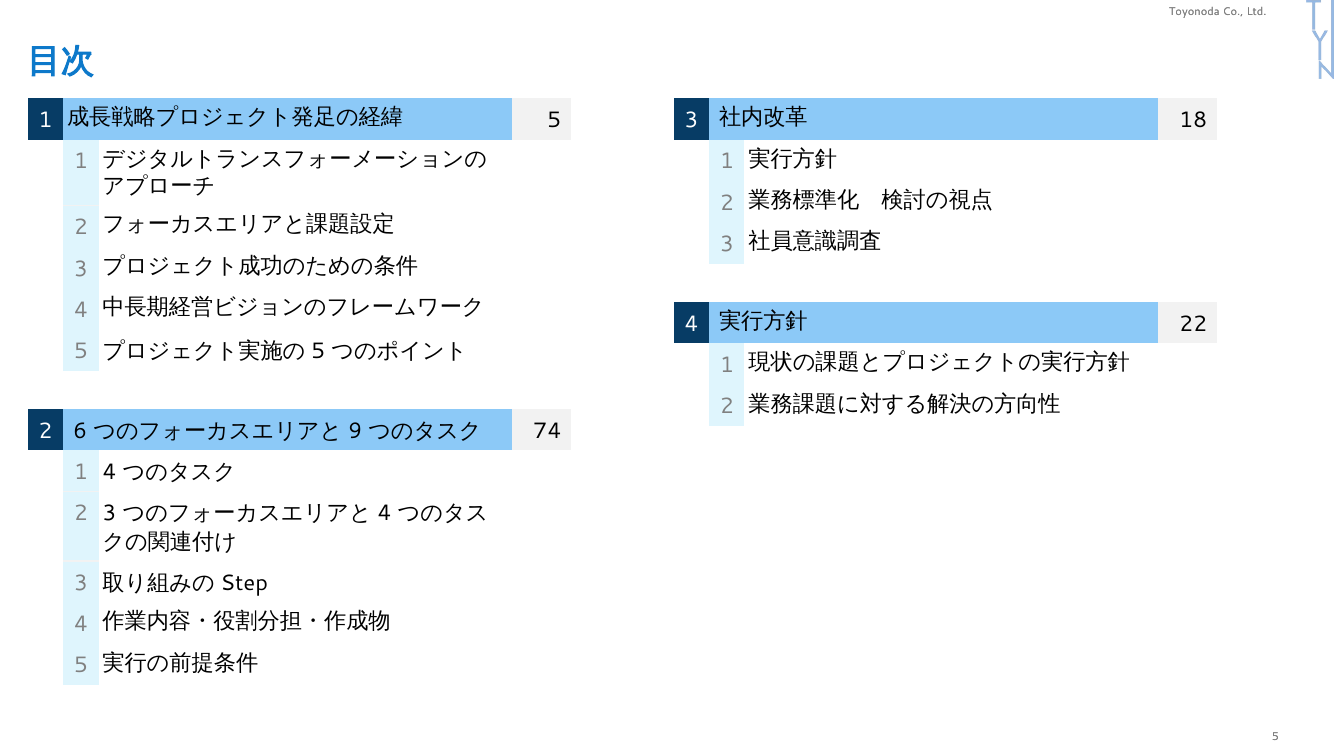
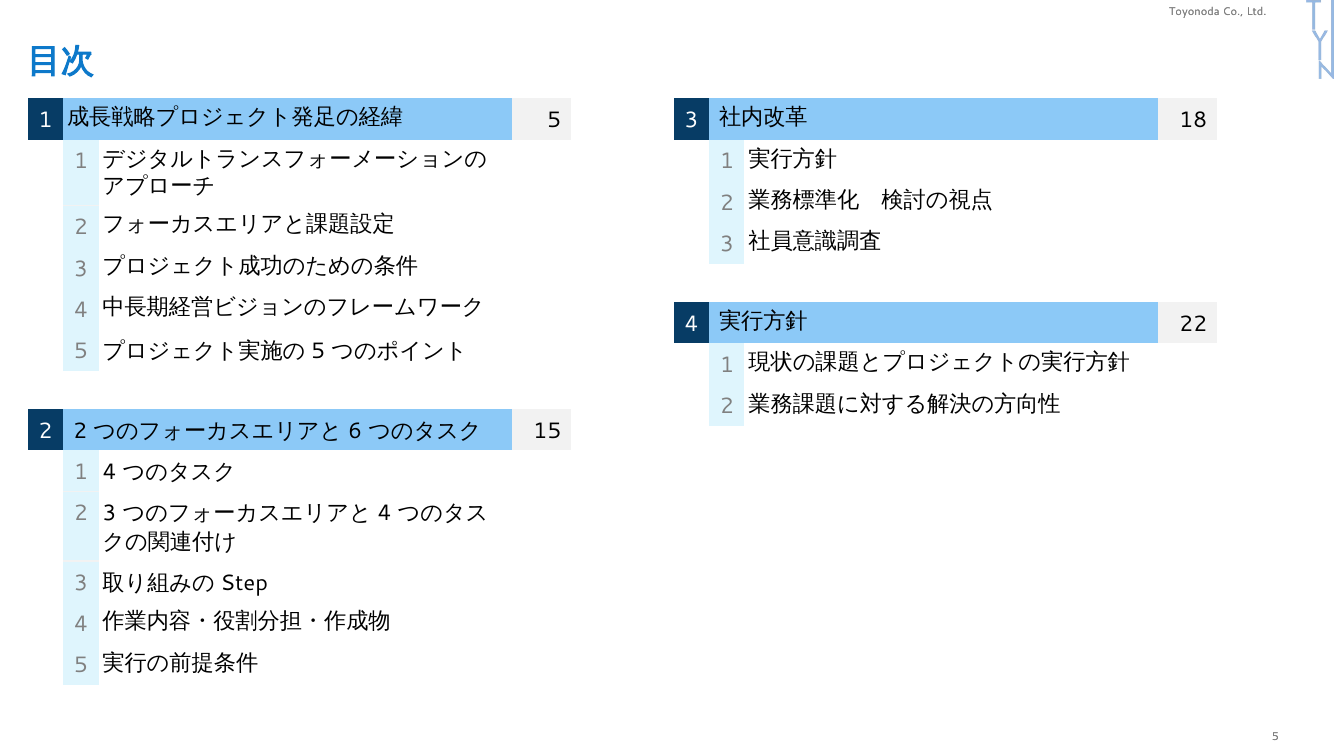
2 6: 6 -> 2 (80, 431)
9: 9 -> 6 (355, 431)
74: 74 -> 15 (547, 431)
